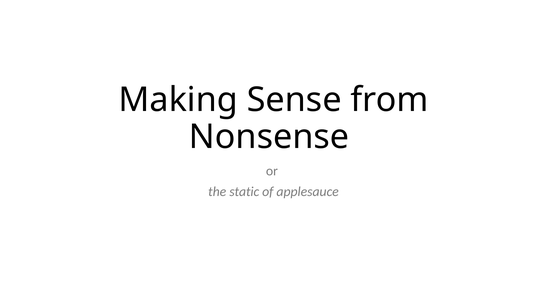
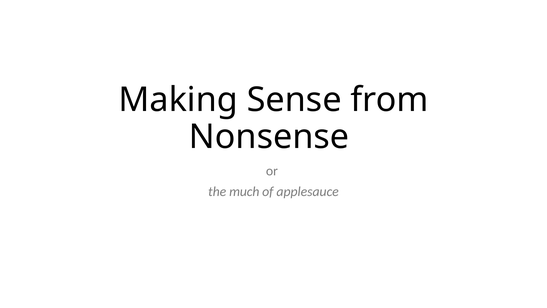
static: static -> much (244, 191)
